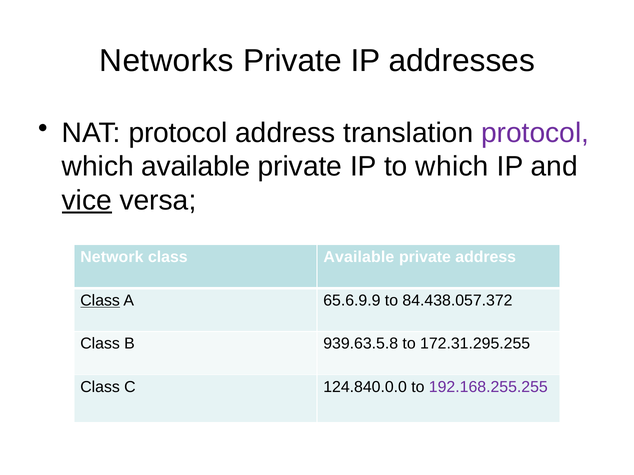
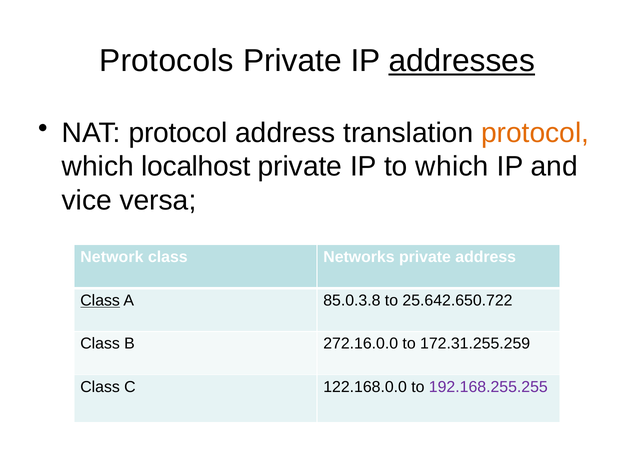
Networks: Networks -> Protocols (166, 61)
addresses underline: none -> present (462, 61)
protocol colour: purple -> orange (535, 133)
which available: available -> localhost (196, 167)
vice underline: present -> none (87, 201)
class Available: Available -> Networks (359, 257)
65.6.9.9: 65.6.9.9 -> 85.0.3.8 (352, 301)
84.438.057.372: 84.438.057.372 -> 25.642.650.722 (457, 301)
939.63.5.8: 939.63.5.8 -> 272.16.0.0 (361, 344)
172.31.295.255: 172.31.295.255 -> 172.31.255.259 (475, 344)
124.840.0.0: 124.840.0.0 -> 122.168.0.0 (365, 387)
